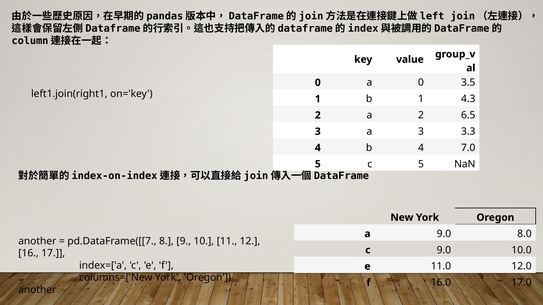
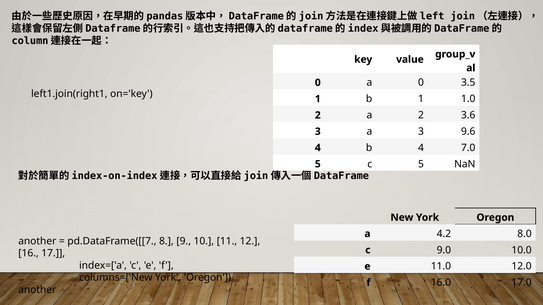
4.3: 4.3 -> 1.0 (468, 99)
6.5: 6.5 -> 3.6 (468, 115)
3.3: 3.3 -> 9.6 (468, 132)
a 9.0: 9.0 -> 4.2 (444, 234)
